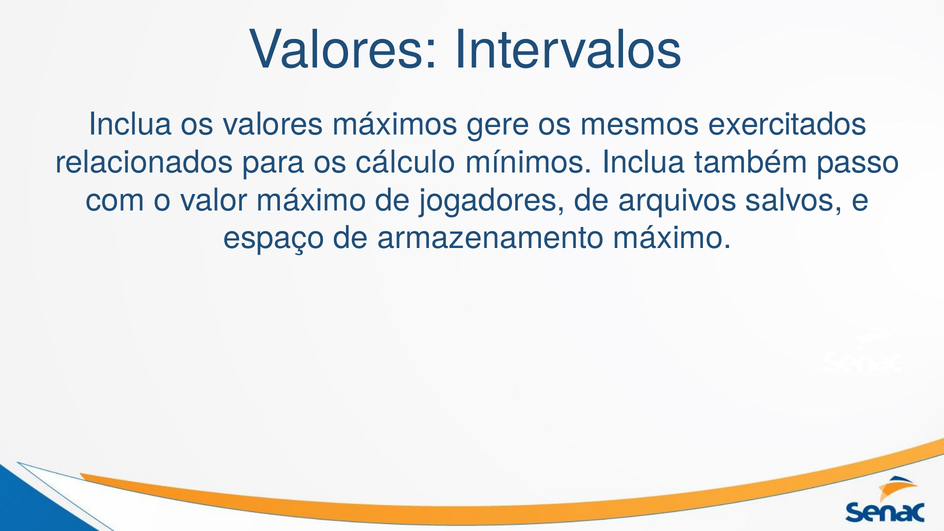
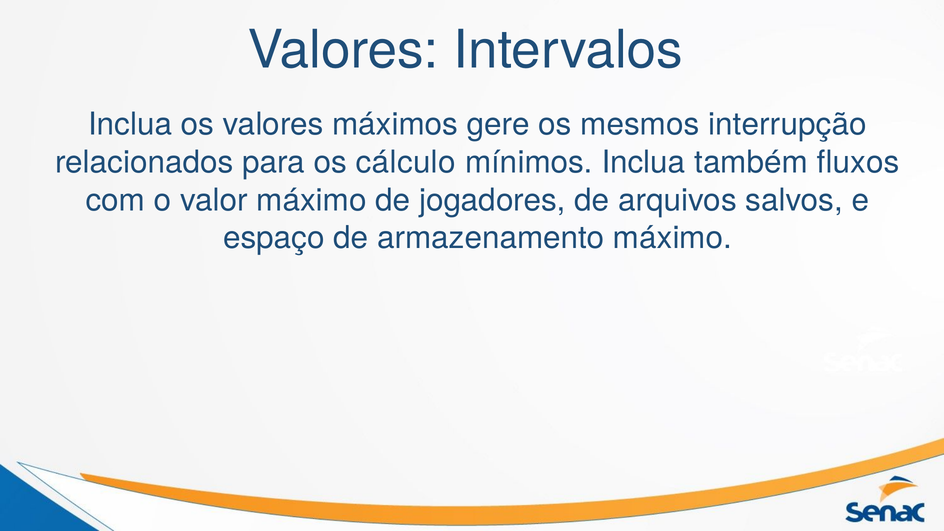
exercitados: exercitados -> interrupção (787, 125)
passo: passo -> fluxos (858, 162)
